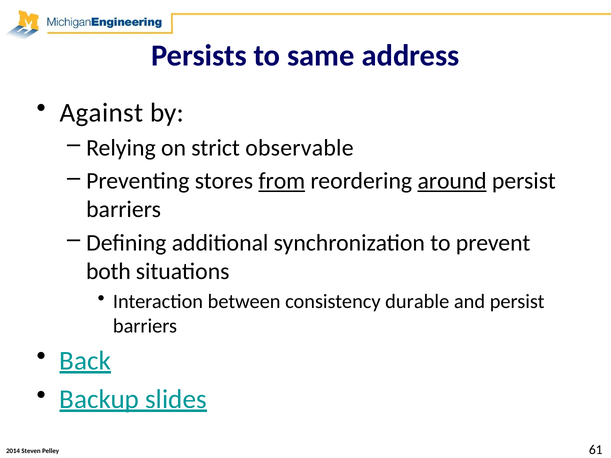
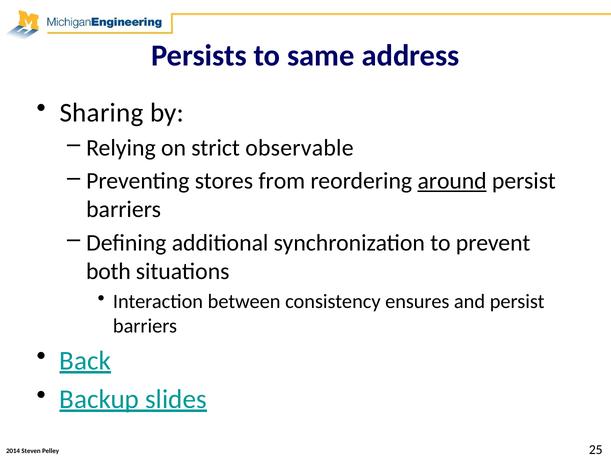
Against: Against -> Sharing (102, 113)
from underline: present -> none (282, 181)
durable: durable -> ensures (417, 302)
61: 61 -> 25 (596, 450)
